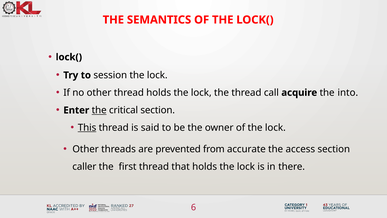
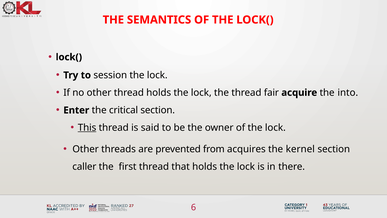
call: call -> fair (271, 92)
the underline: present -> none (99, 110)
accurate: accurate -> acquires (246, 149)
access: access -> kernel (300, 149)
